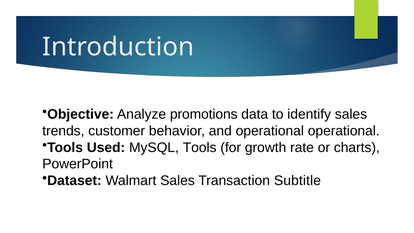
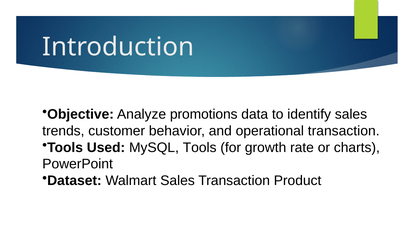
operational operational: operational -> transaction (344, 131)
Subtitle: Subtitle -> Product (298, 180)
